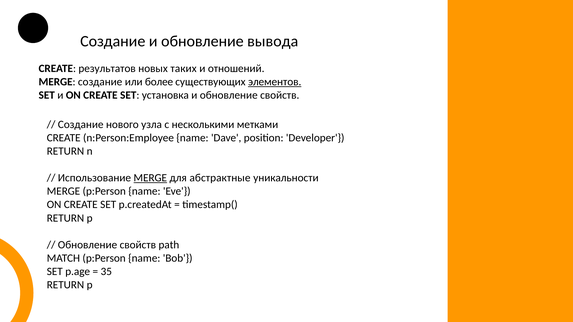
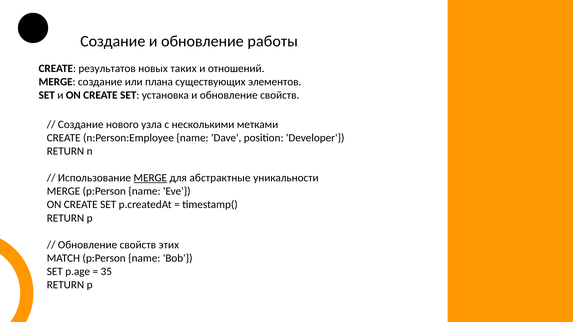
вывода: вывода -> работы (273, 41)
более: более -> плана (159, 82)
элементов underline: present -> none (275, 82)
path: path -> этих (169, 245)
